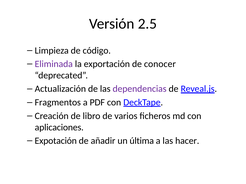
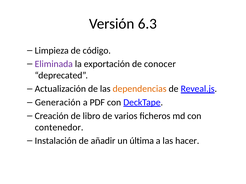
2.5: 2.5 -> 6.3 (147, 24)
dependencias colour: purple -> orange (140, 89)
Fragmentos: Fragmentos -> Generación (58, 103)
aplicaciones: aplicaciones -> contenedor (59, 128)
Expotación: Expotación -> Instalación (56, 141)
